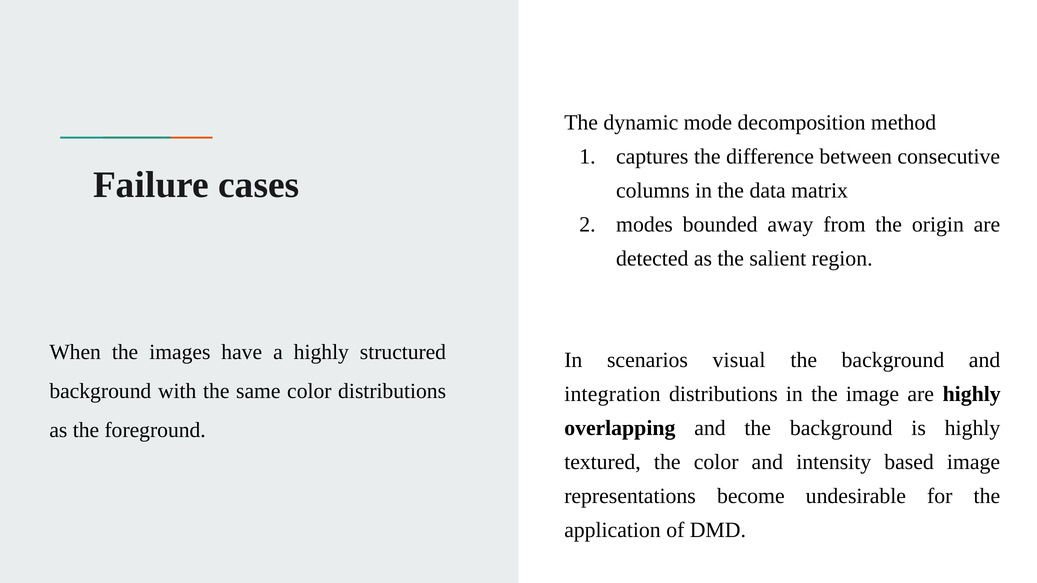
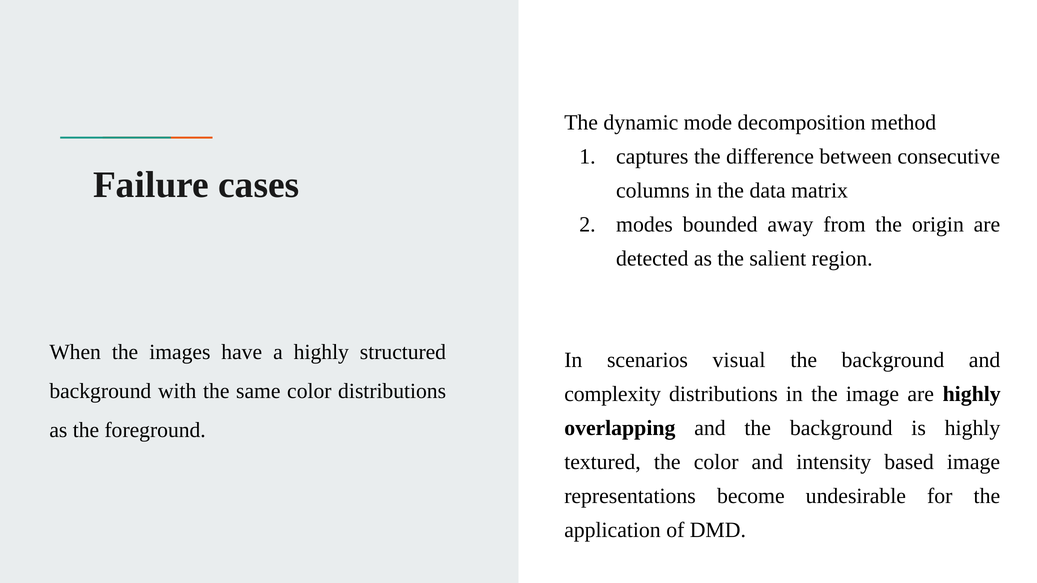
integration: integration -> complexity (613, 394)
